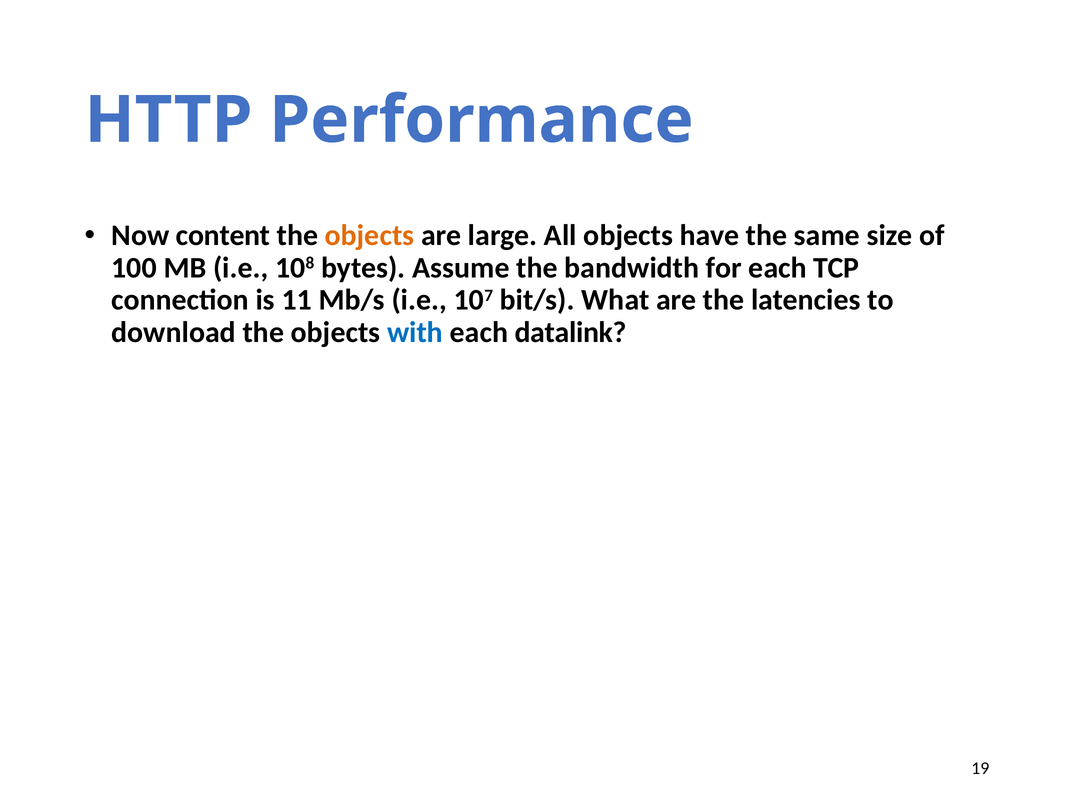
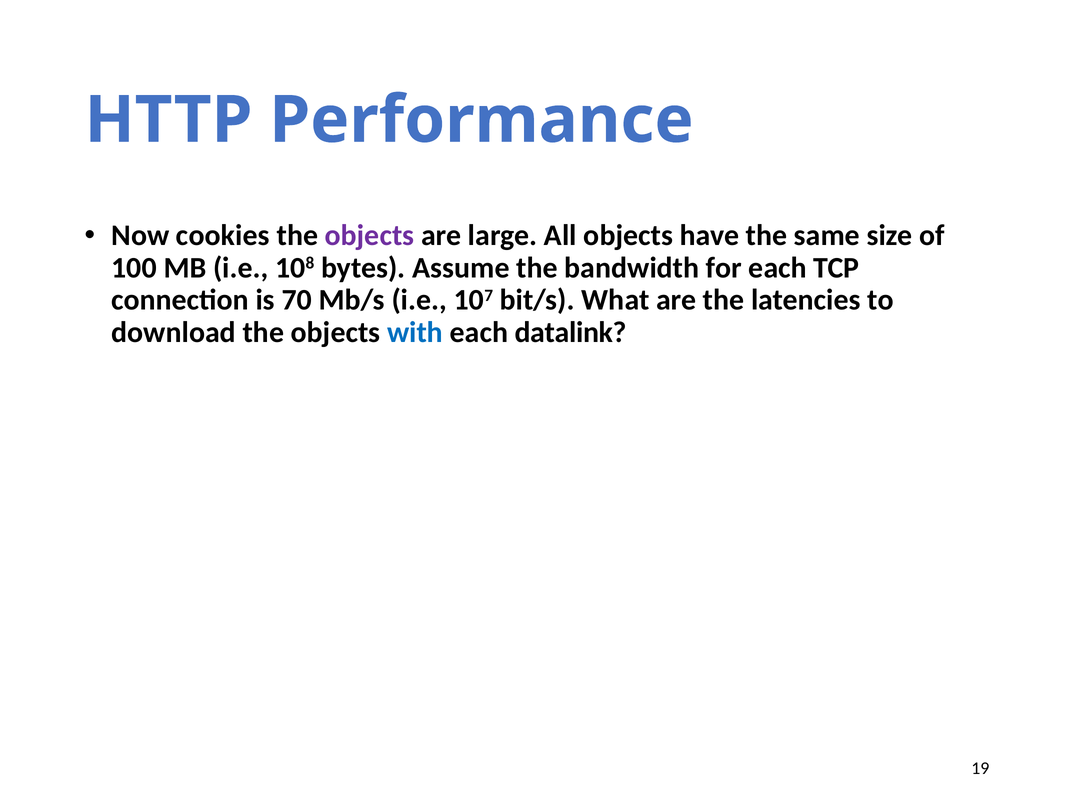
content: content -> cookies (223, 236)
objects colour: orange -> purple (370, 236)
11: 11 -> 70 (297, 300)
